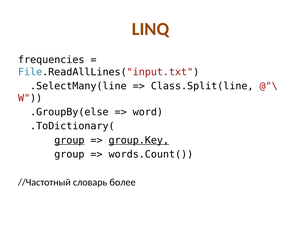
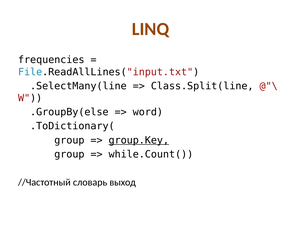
group underline: present -> none (69, 140)
words.Count(: words.Count( -> while.Count( (151, 154)
более: более -> выход (123, 182)
